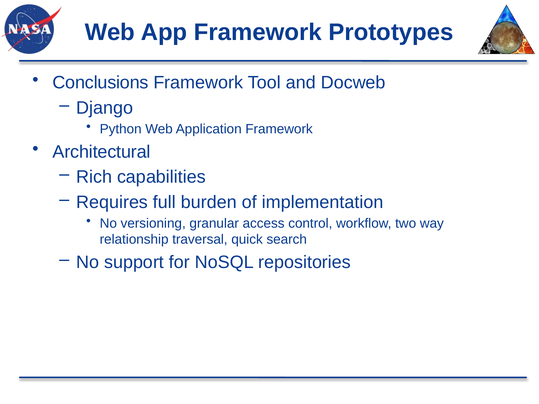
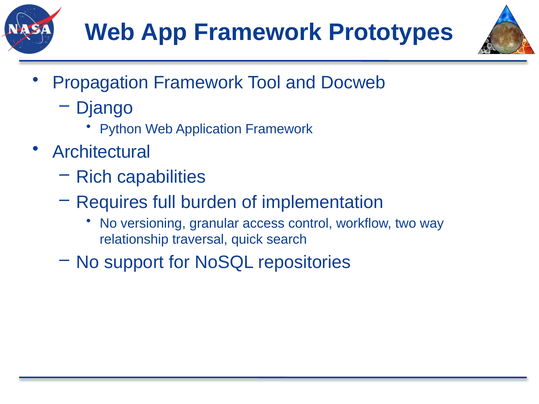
Conclusions: Conclusions -> Propagation (101, 83)
